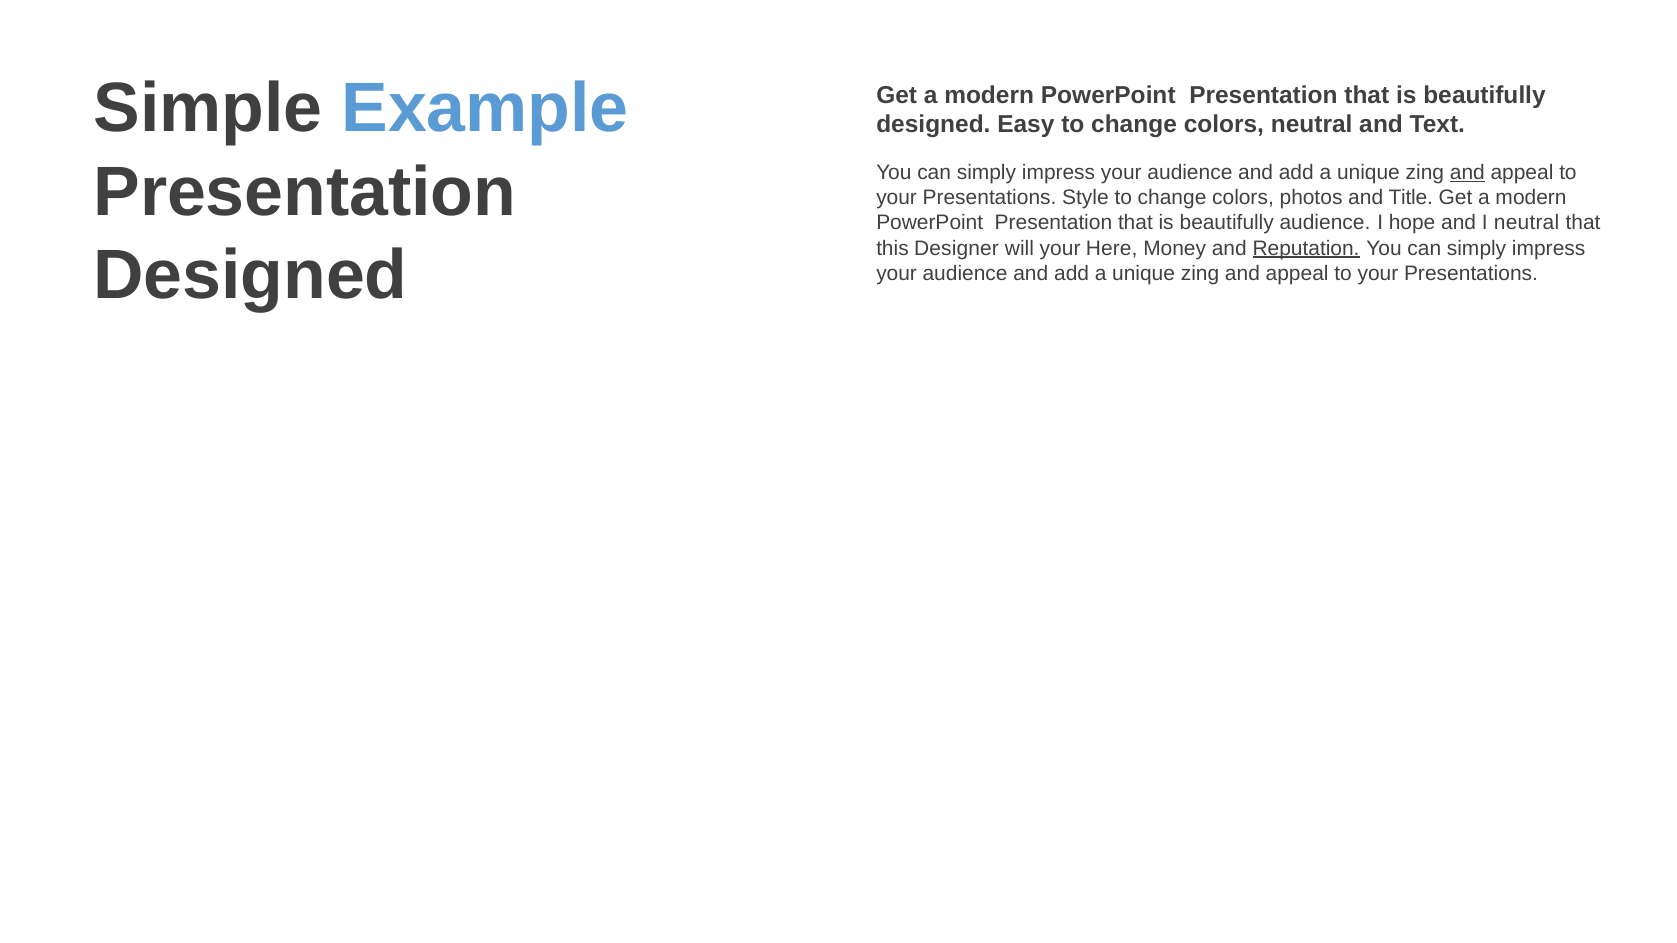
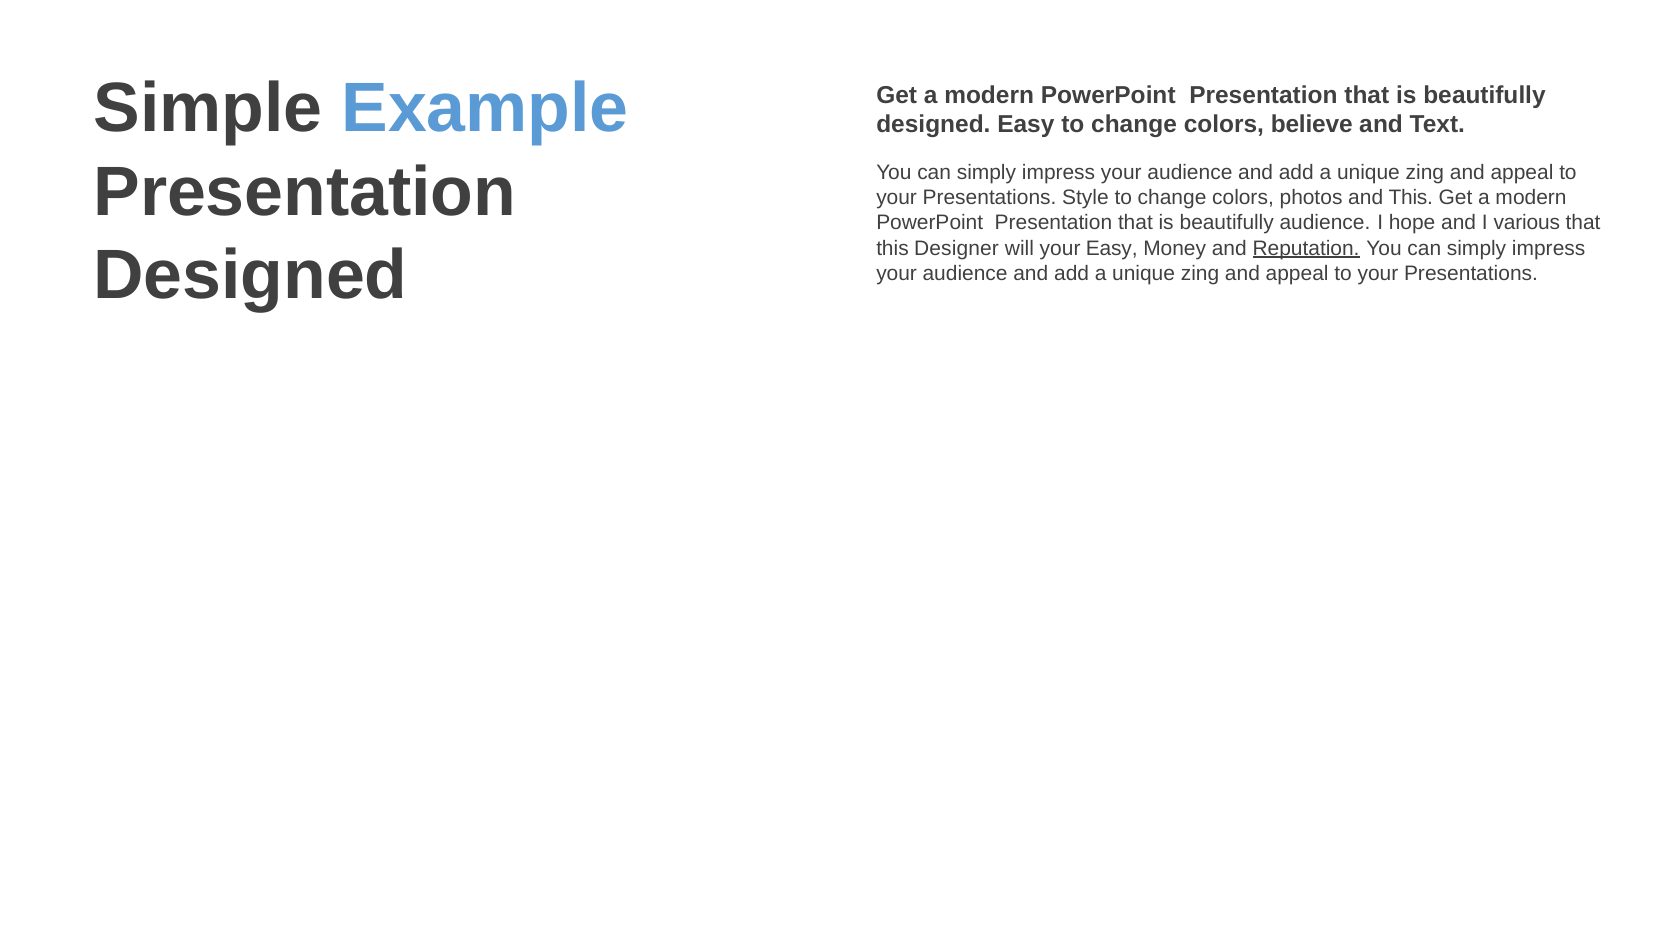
colors neutral: neutral -> believe (1312, 125)
and underline: present -> none (1467, 173)
and Title: Title -> This (1411, 198)
I neutral: neutral -> various (1527, 223)
your Here: Here -> Easy (1112, 248)
